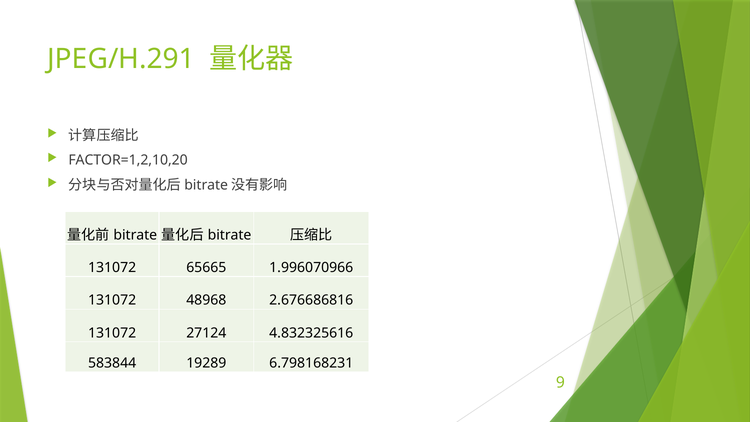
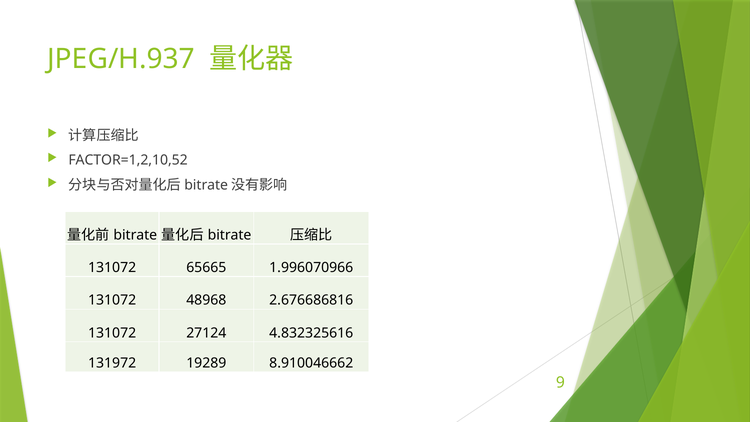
JPEG/H.291: JPEG/H.291 -> JPEG/H.937 (121, 59)
FACTOR=1,2,10,20: FACTOR=1,2,10,20 -> FACTOR=1,2,10,52 (128, 160)
583844: 583844 -> 131972 (112, 363)
6.798168231: 6.798168231 -> 8.910046662 (311, 363)
